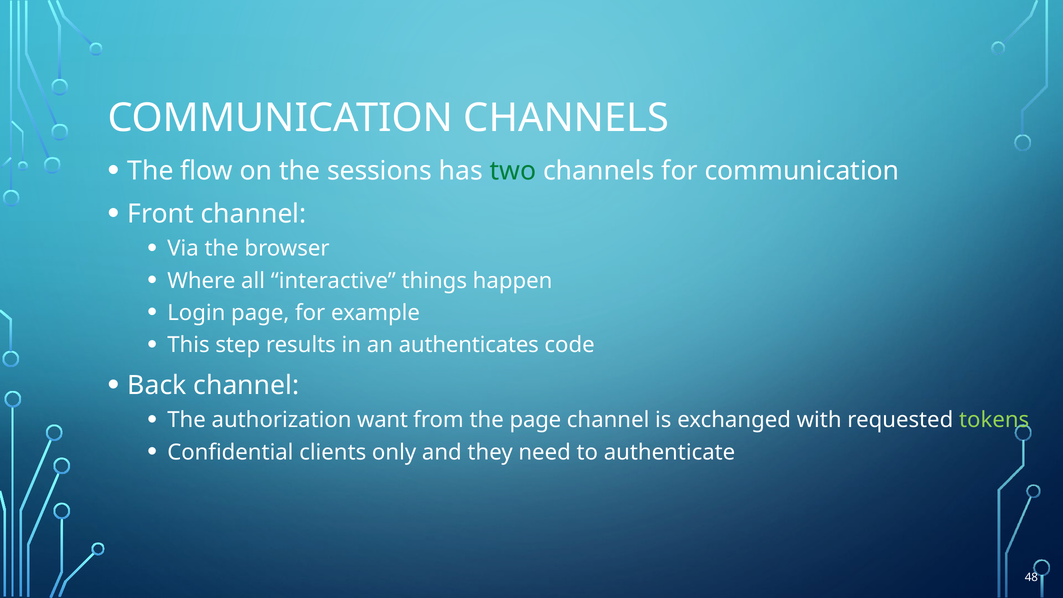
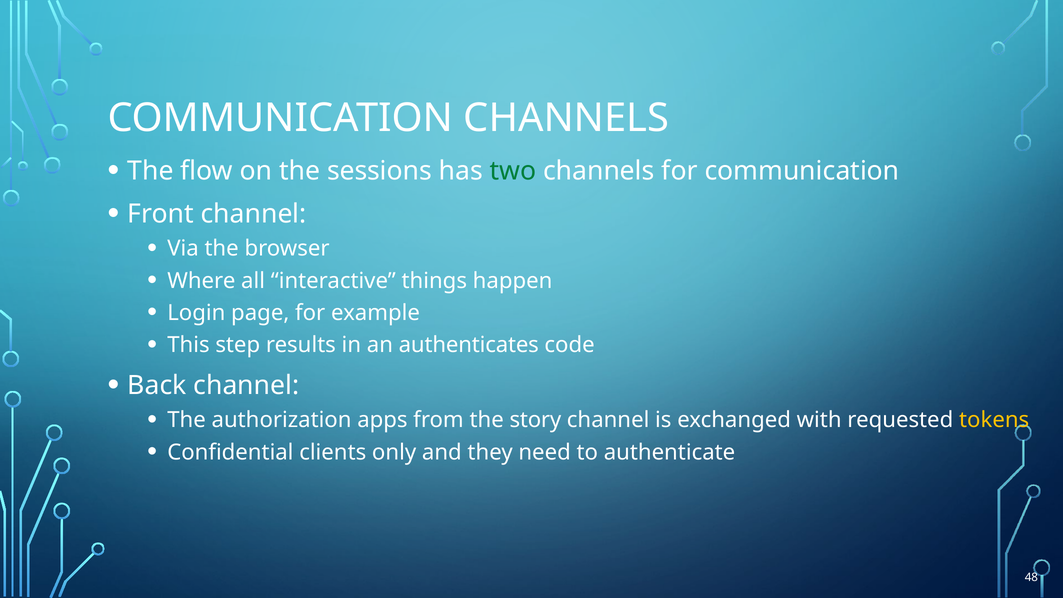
want: want -> apps (382, 420)
the page: page -> story (535, 420)
tokens colour: light green -> yellow (994, 420)
